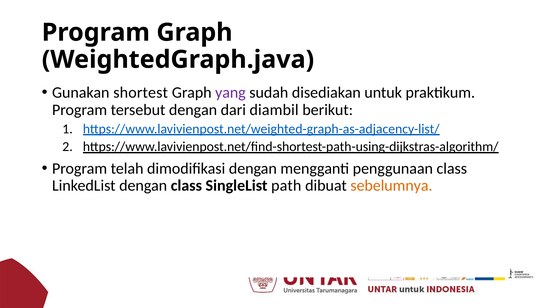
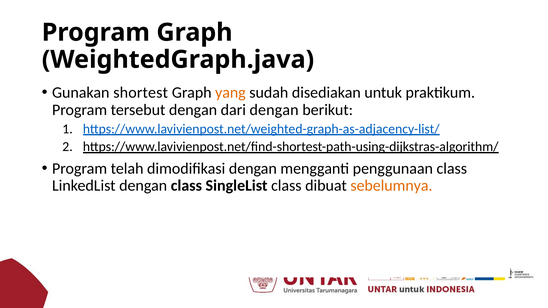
yang colour: purple -> orange (230, 93)
dari diambil: diambil -> dengan (274, 110)
SingleList path: path -> class (286, 186)
